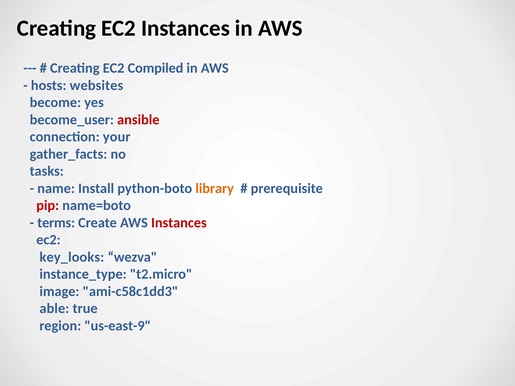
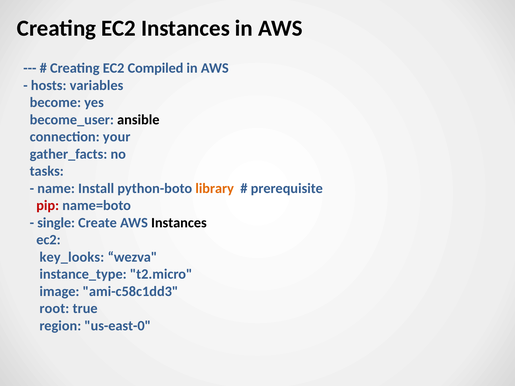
websites: websites -> variables (97, 85)
ansible colour: red -> black (138, 120)
terms: terms -> single (56, 223)
Instances colour: red -> black (179, 223)
able: able -> root (54, 309)
us-east-9: us-east-9 -> us-east-0 (118, 326)
